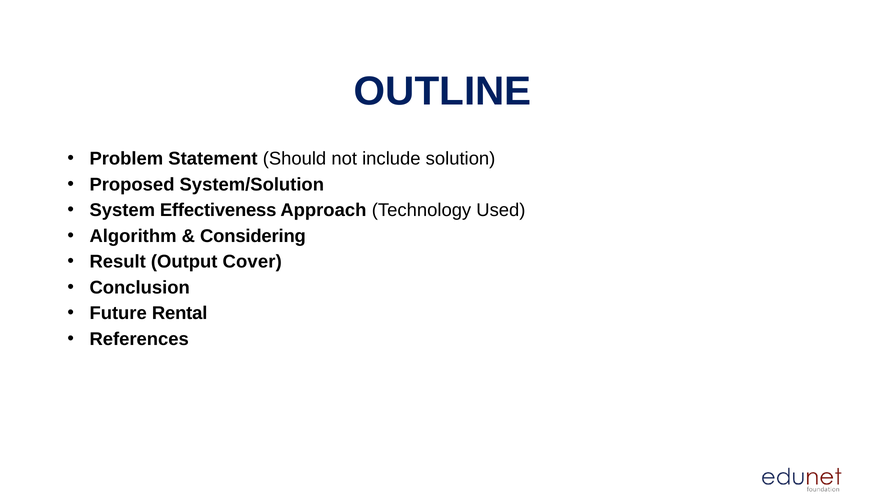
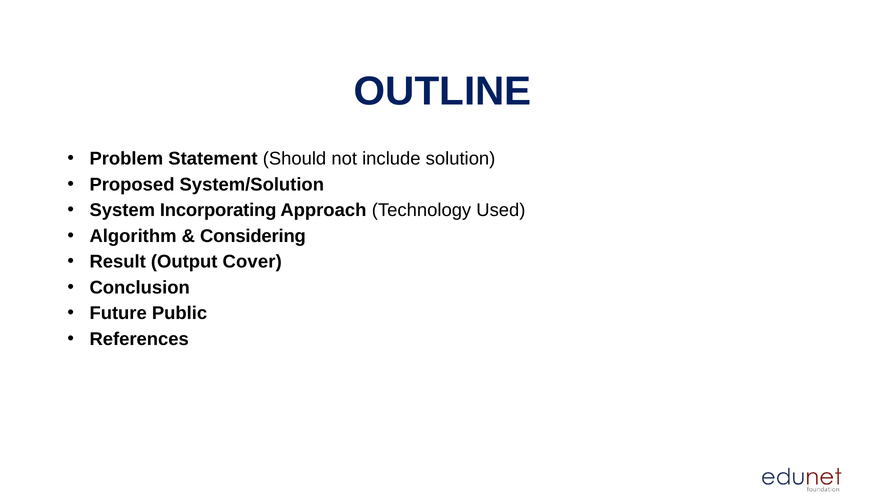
Effectiveness: Effectiveness -> Incorporating (218, 210)
Rental: Rental -> Public (180, 314)
